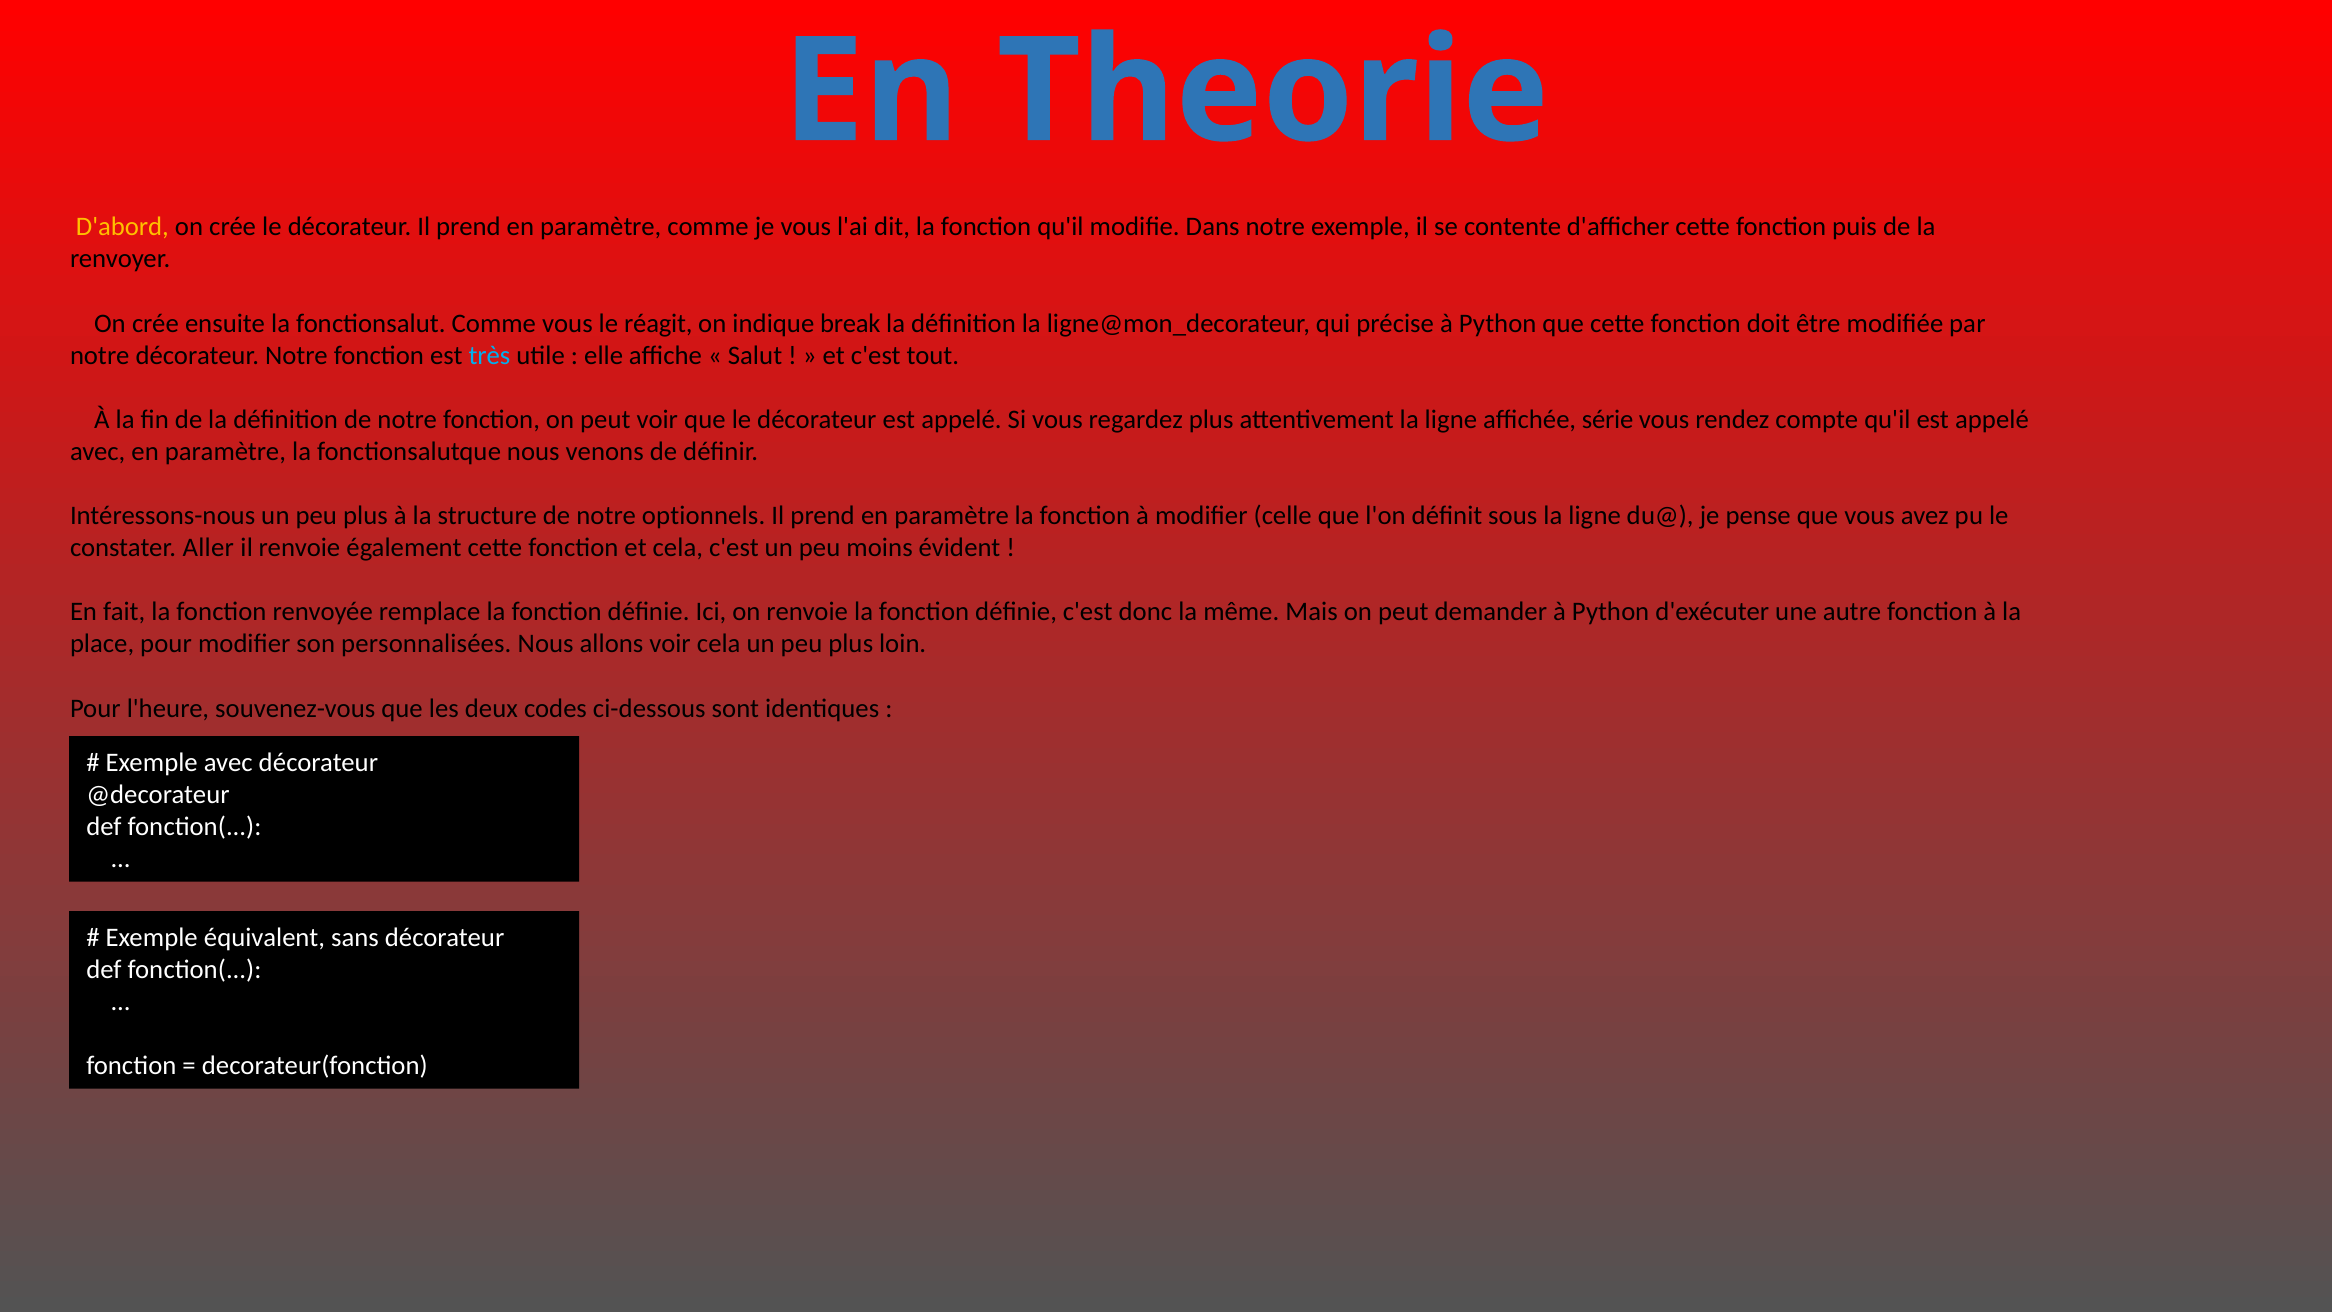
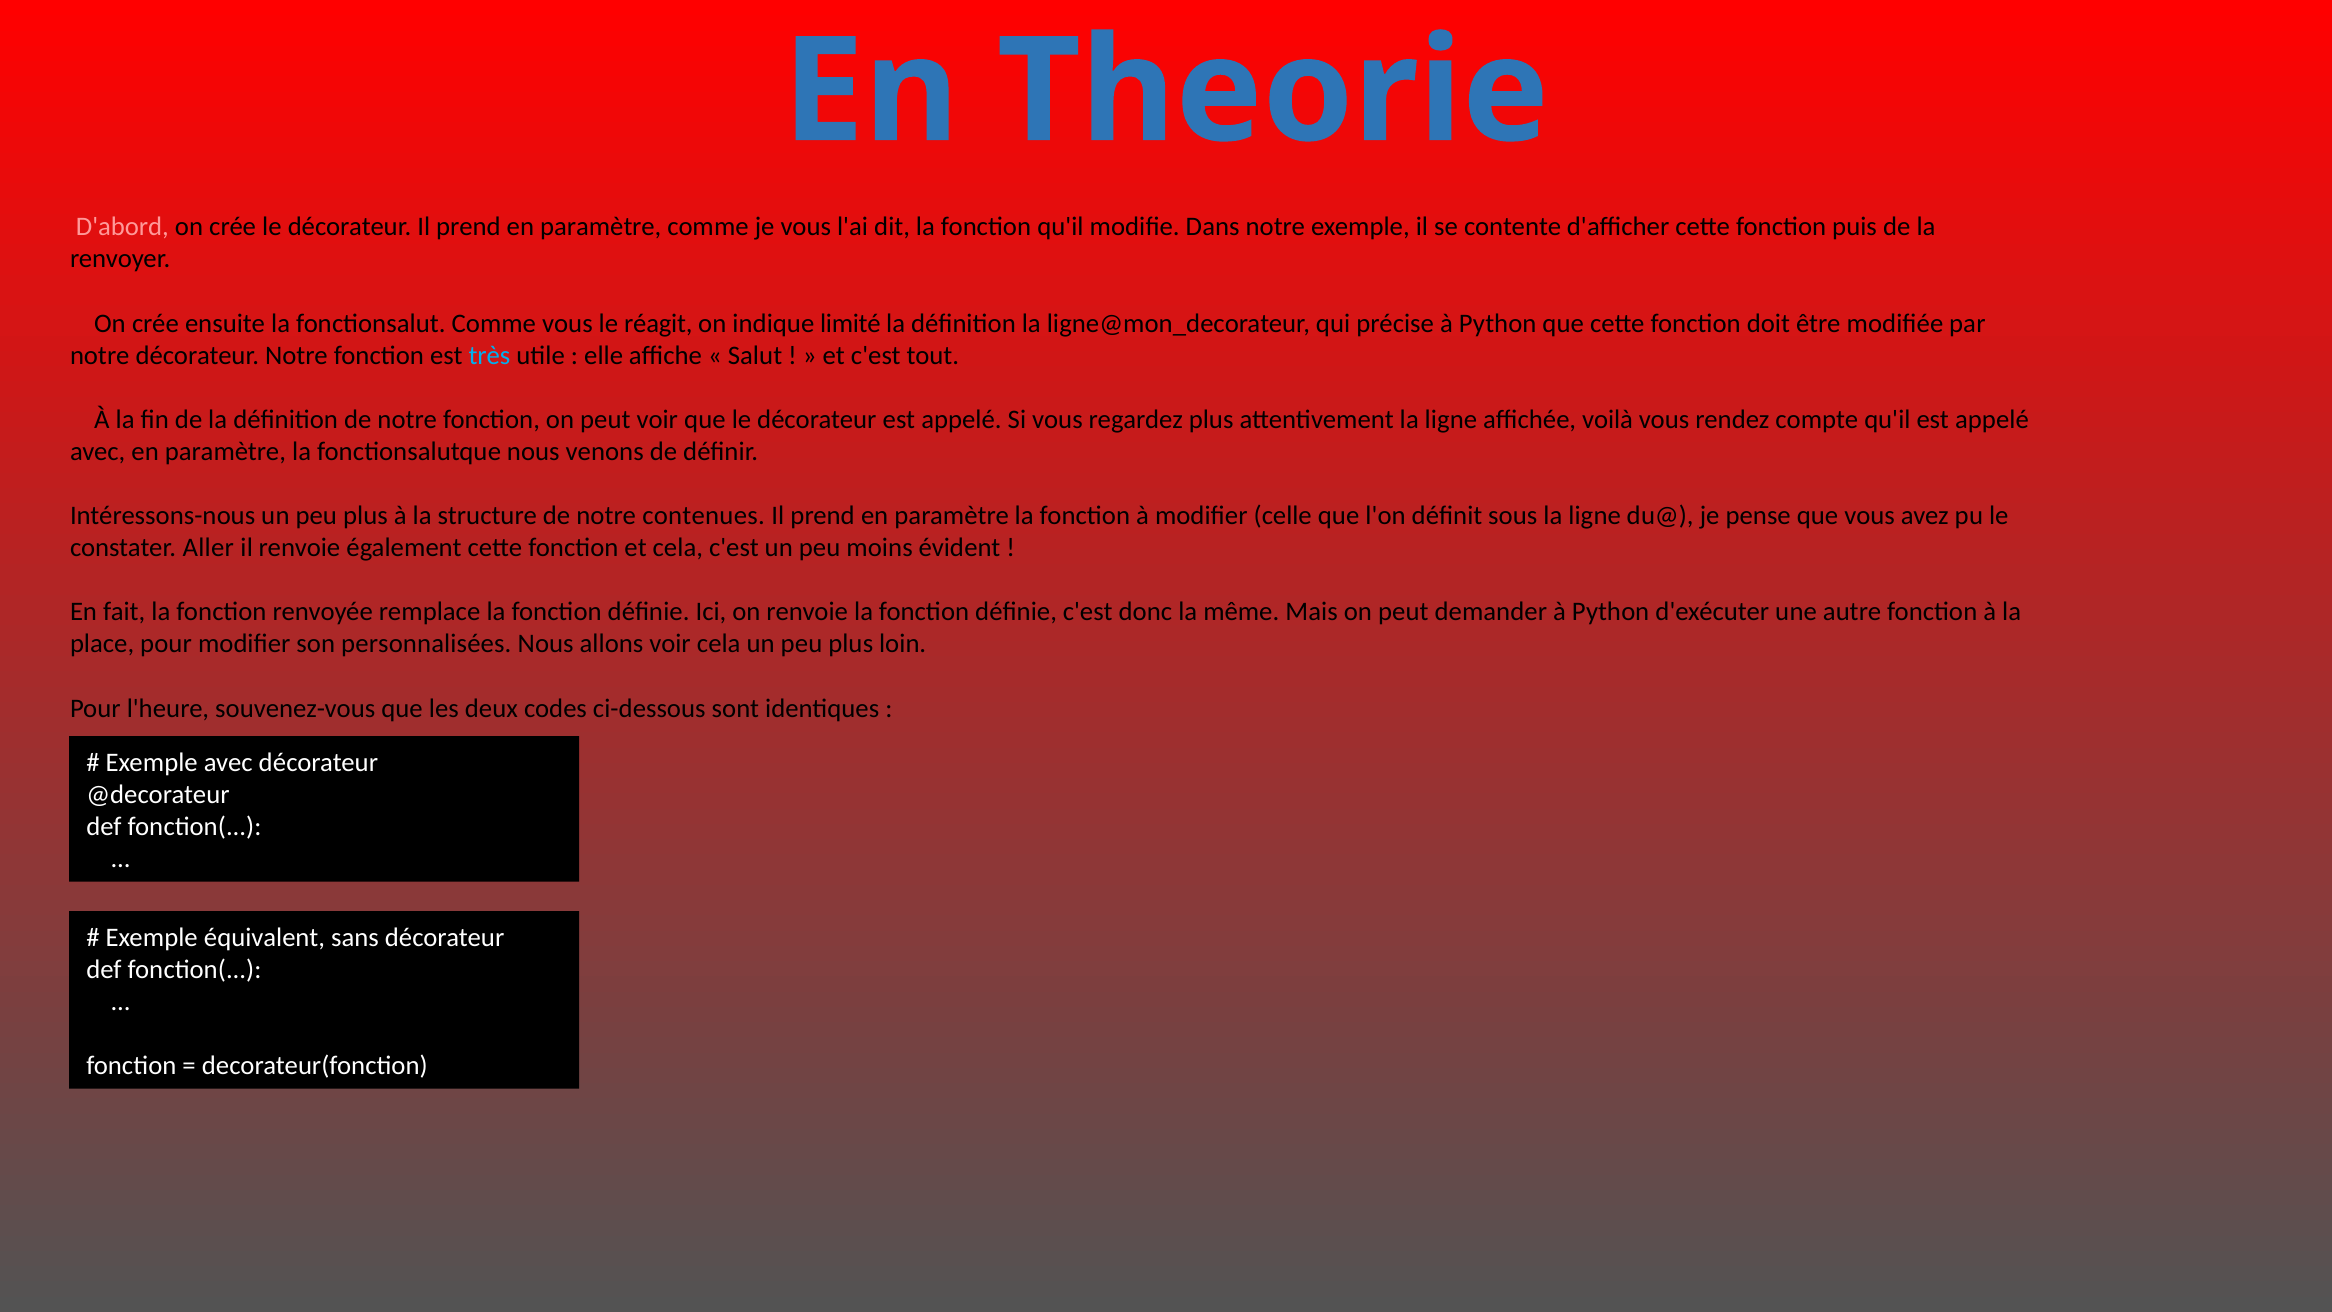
D'abord colour: yellow -> pink (122, 227)
break: break -> limité (850, 323)
série: série -> voilà (1608, 419)
optionnels: optionnels -> contenues (704, 516)
